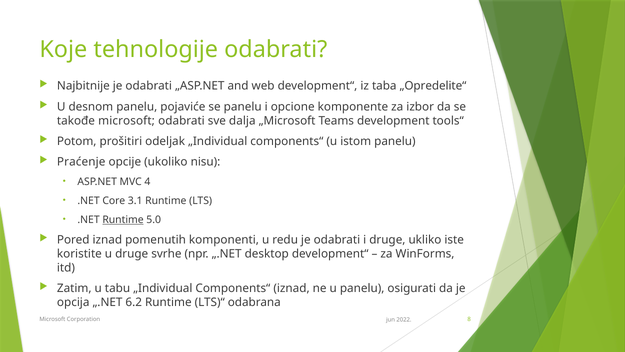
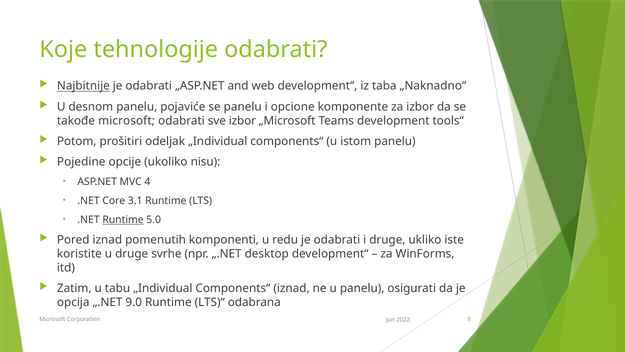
Najbitnije underline: none -> present (83, 86)
„Opredelite“: „Opredelite“ -> „Naknadno“ (433, 86)
sve dalja: dalja -> izbor (242, 121)
Praćenje: Praćenje -> Pojedine (81, 162)
6.2: 6.2 -> 9.0 (134, 302)
